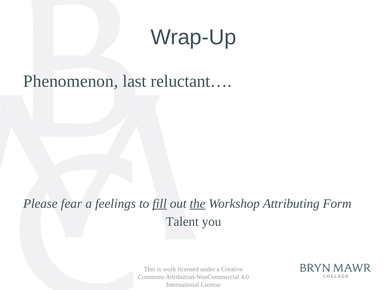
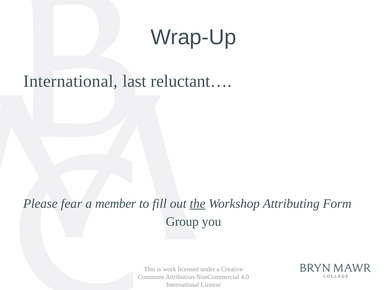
Phenomenon: Phenomenon -> International (71, 81)
feelings: feelings -> member (116, 204)
fill underline: present -> none (160, 204)
Talent: Talent -> Group (182, 222)
